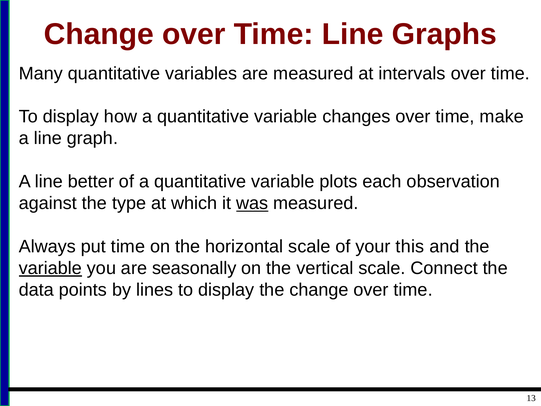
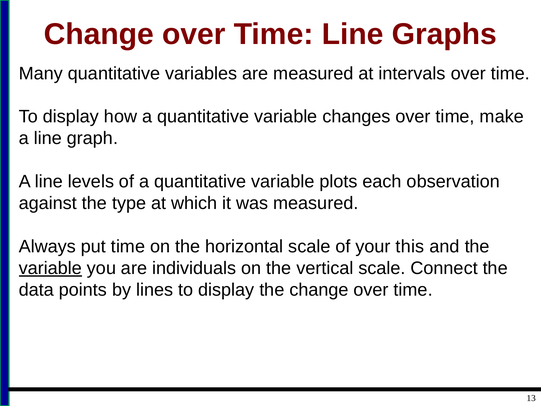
better: better -> levels (91, 182)
was underline: present -> none (252, 203)
seasonally: seasonally -> individuals (194, 268)
